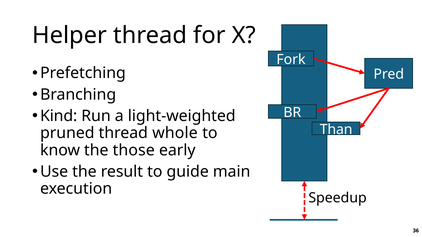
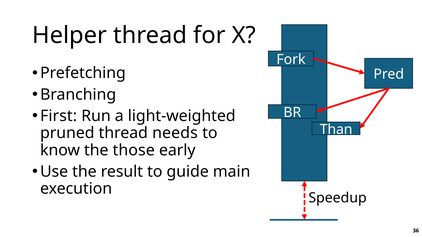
Kind: Kind -> First (59, 116)
whole: whole -> needs (175, 133)
